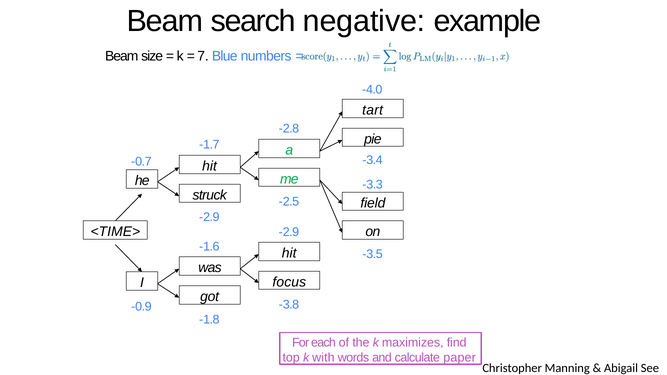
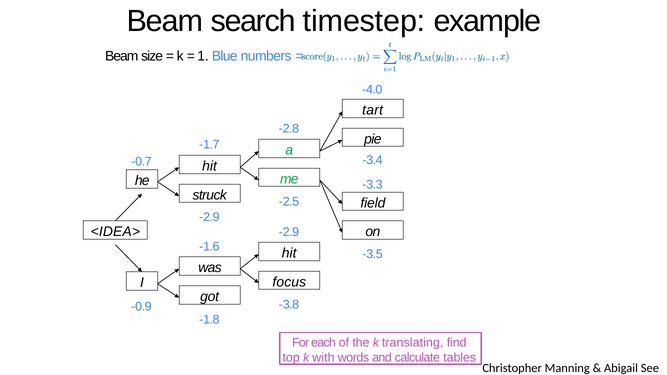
negative: negative -> timestep (364, 21)
7: 7 -> 1 (203, 56)
<TIME>: <TIME> -> <IDEA> (115, 232)
maximizes: maximizes -> translating (413, 343)
paper: paper -> tables (460, 358)
